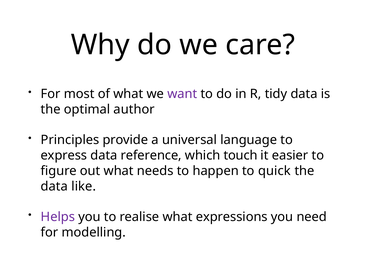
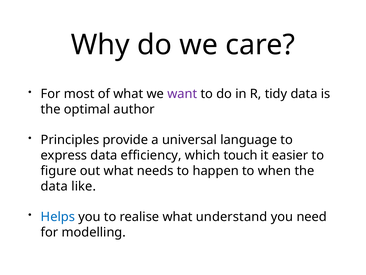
reference: reference -> efficiency (151, 155)
quick: quick -> when (275, 171)
Helps colour: purple -> blue (58, 216)
expressions: expressions -> understand (232, 216)
